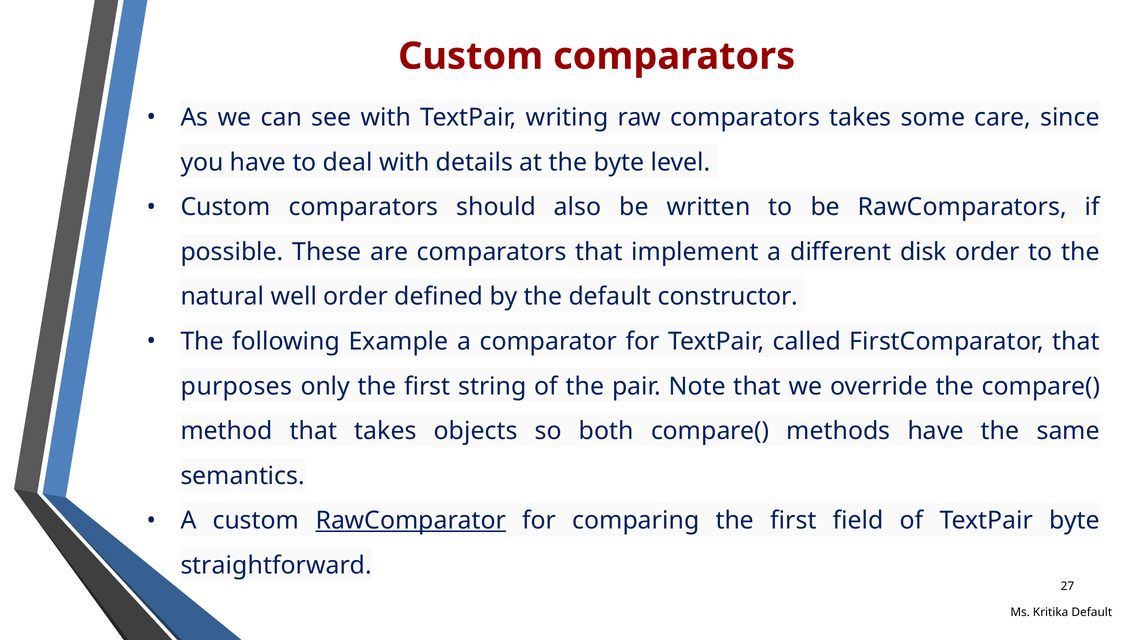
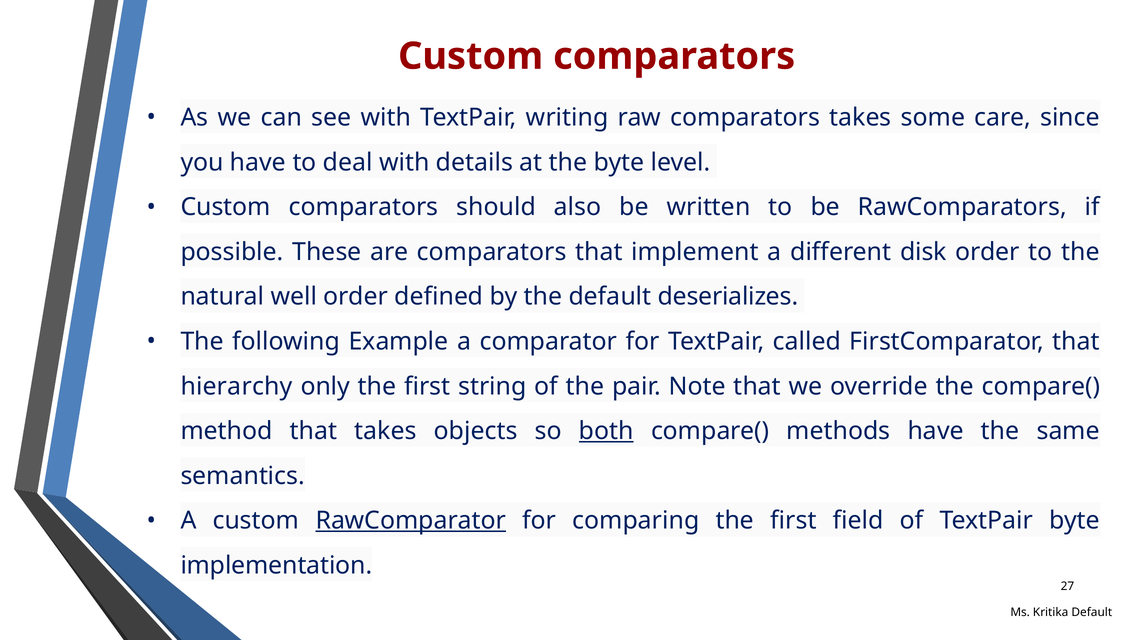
constructor: constructor -> deserializes (728, 297)
purposes: purposes -> hierarchy (236, 386)
both underline: none -> present (606, 431)
straightforward: straightforward -> implementation (276, 566)
